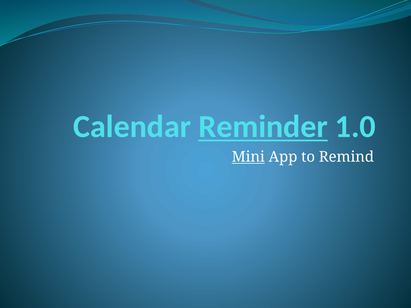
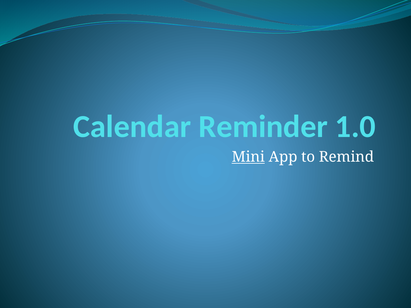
Reminder underline: present -> none (263, 127)
